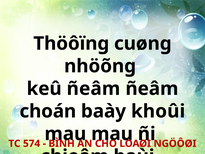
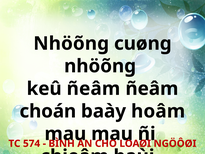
Thöôïng: Thöôïng -> Nhöõng (71, 43)
khoûi: khoûi -> hoâm (158, 111)
